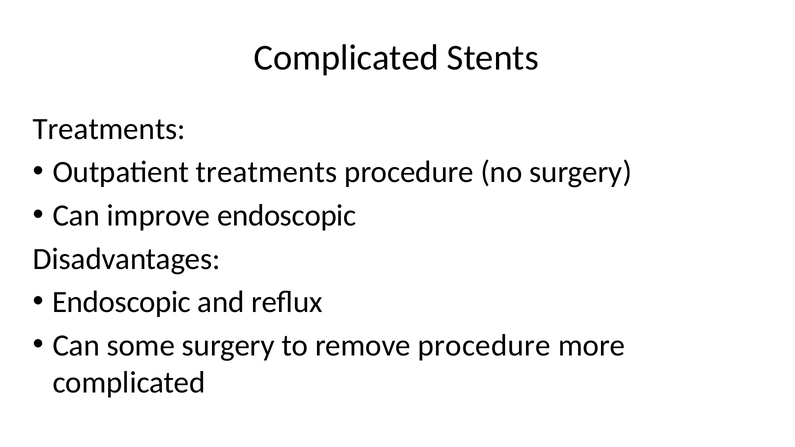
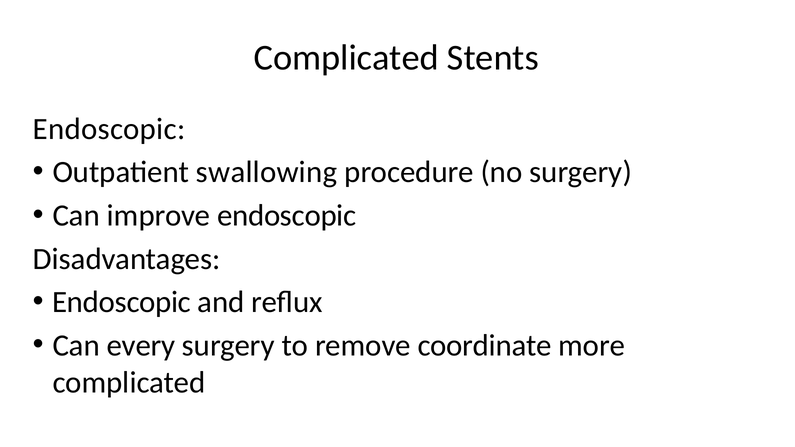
Treatments: Treatments -> Endoscopic (109, 129)
Outpatient treatments: treatments -> swallowing (267, 172)
some: some -> every (141, 346)
remove procedure: procedure -> coordinate (485, 346)
